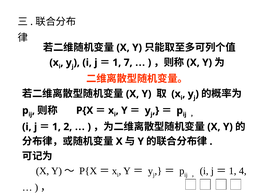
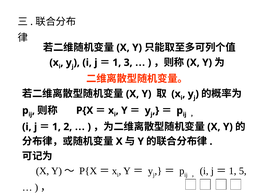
7: 7 -> 3 (128, 62)
4: 4 -> 5 (243, 171)
